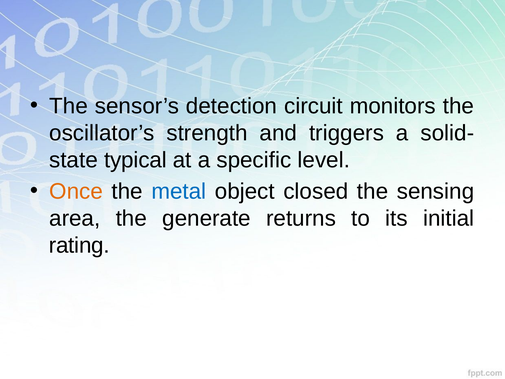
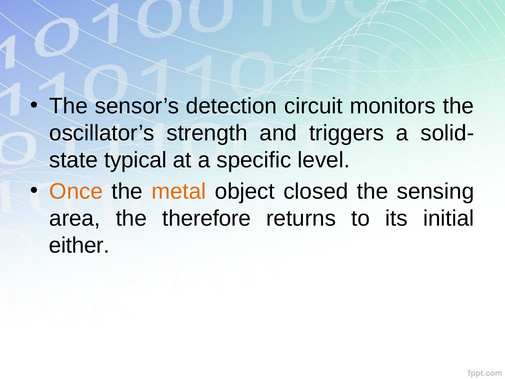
metal colour: blue -> orange (179, 191)
generate: generate -> therefore (207, 218)
rating: rating -> either (79, 245)
